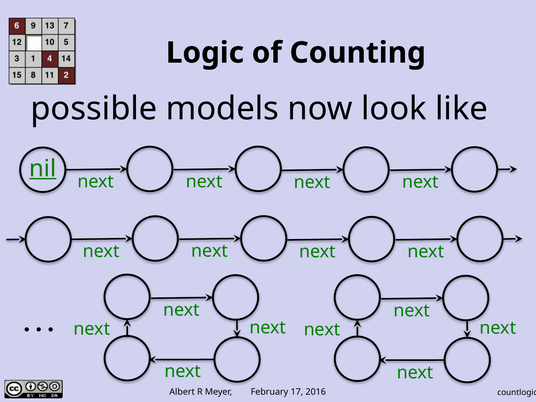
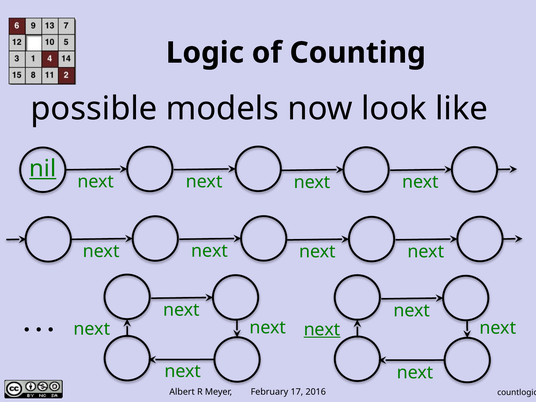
next underline: none -> present (322, 330)
